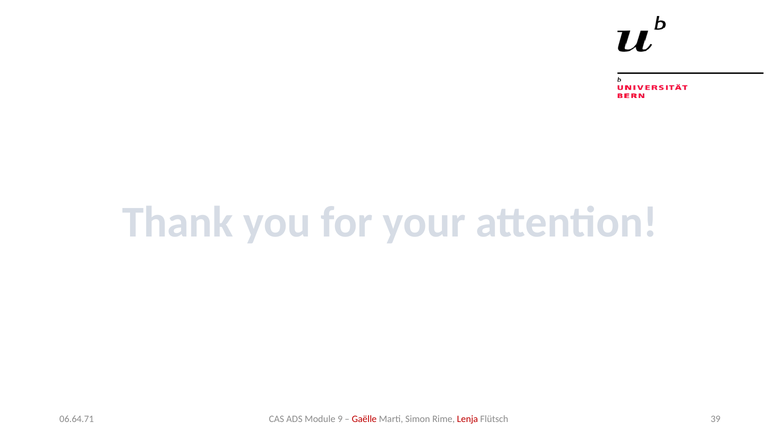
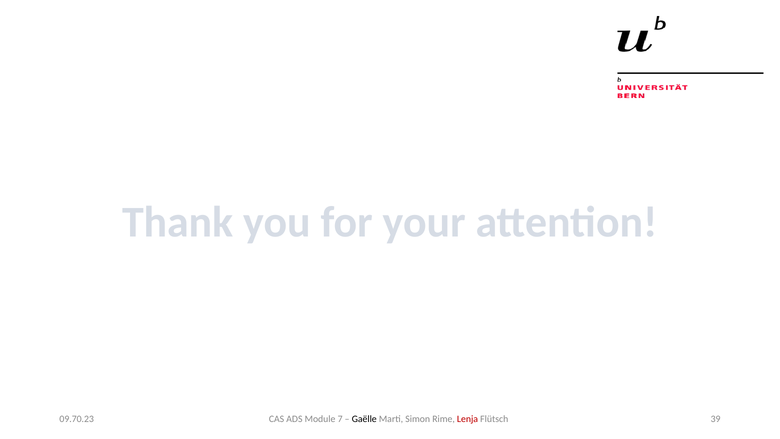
9: 9 -> 7 (340, 419)
Gaëlle colour: red -> black (364, 419)
06.64.71: 06.64.71 -> 09.70.23 (77, 419)
